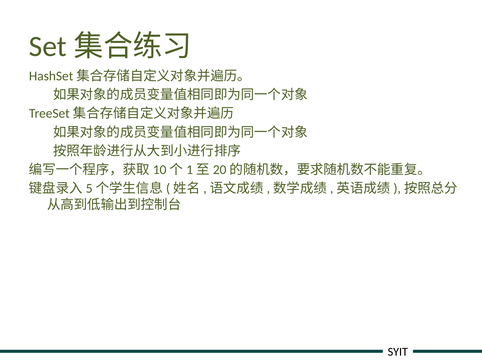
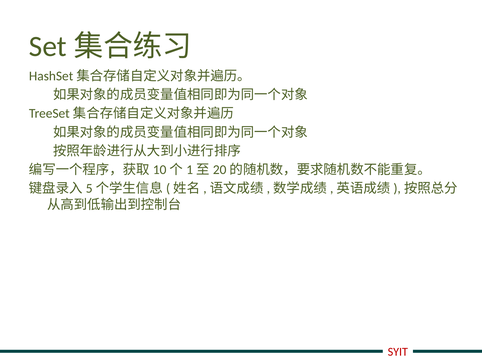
SYIT colour: black -> red (398, 352)
